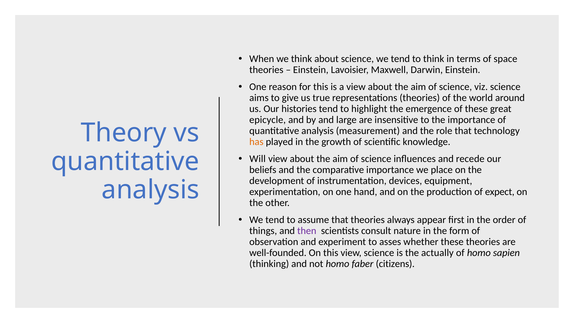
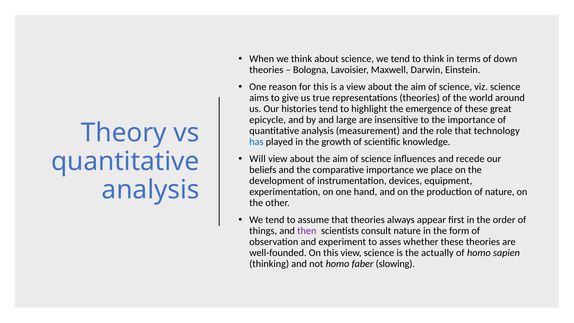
space: space -> down (505, 59)
Einstein: Einstein -> Bologna (311, 70)
has colour: orange -> blue (256, 142)
of expect: expect -> nature (500, 192)
citizens: citizens -> slowing (395, 264)
